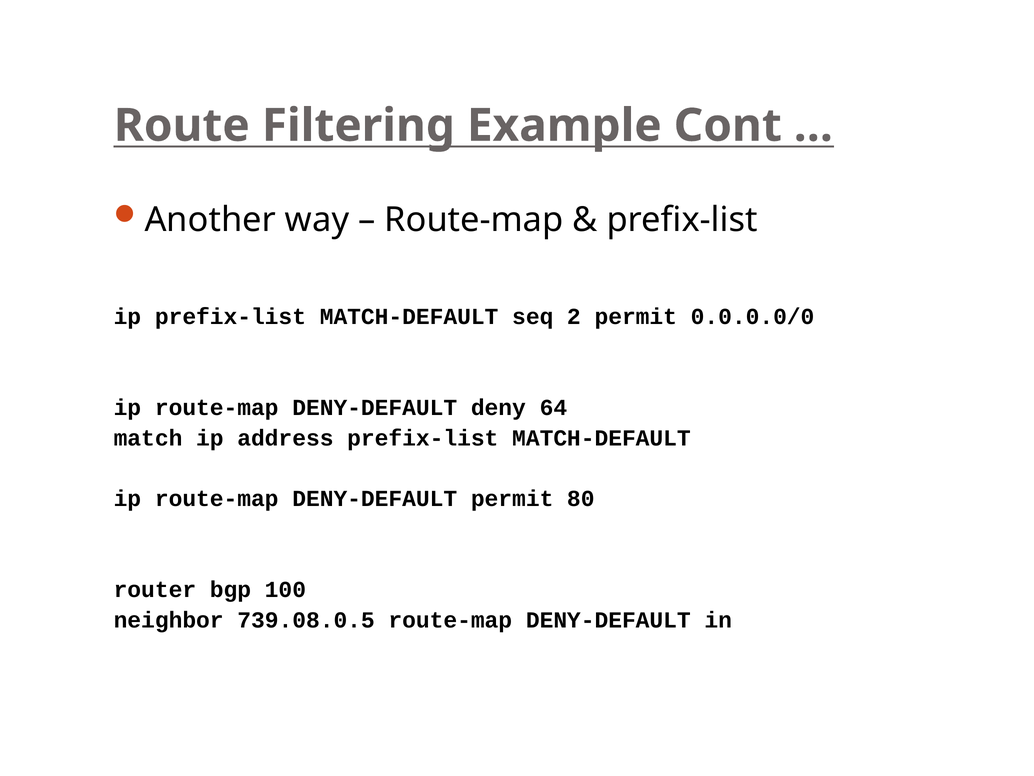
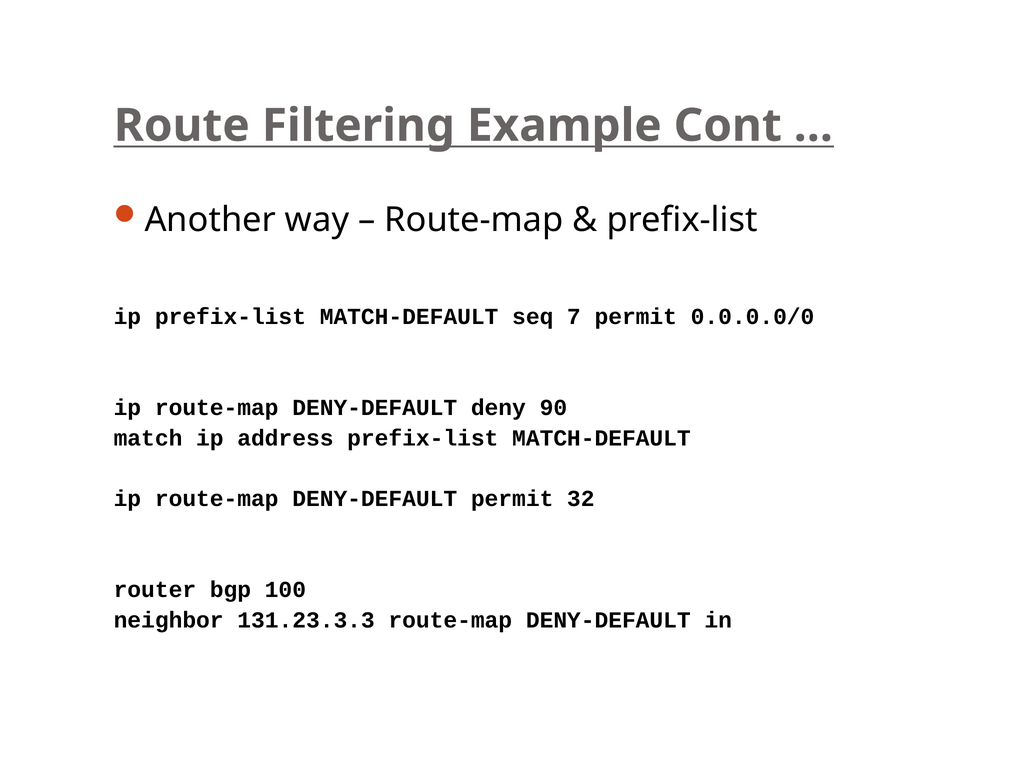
2: 2 -> 7 (574, 317)
64: 64 -> 90 (553, 408)
80: 80 -> 32 (581, 499)
739.08.0.5: 739.08.0.5 -> 131.23.3.3 (306, 620)
